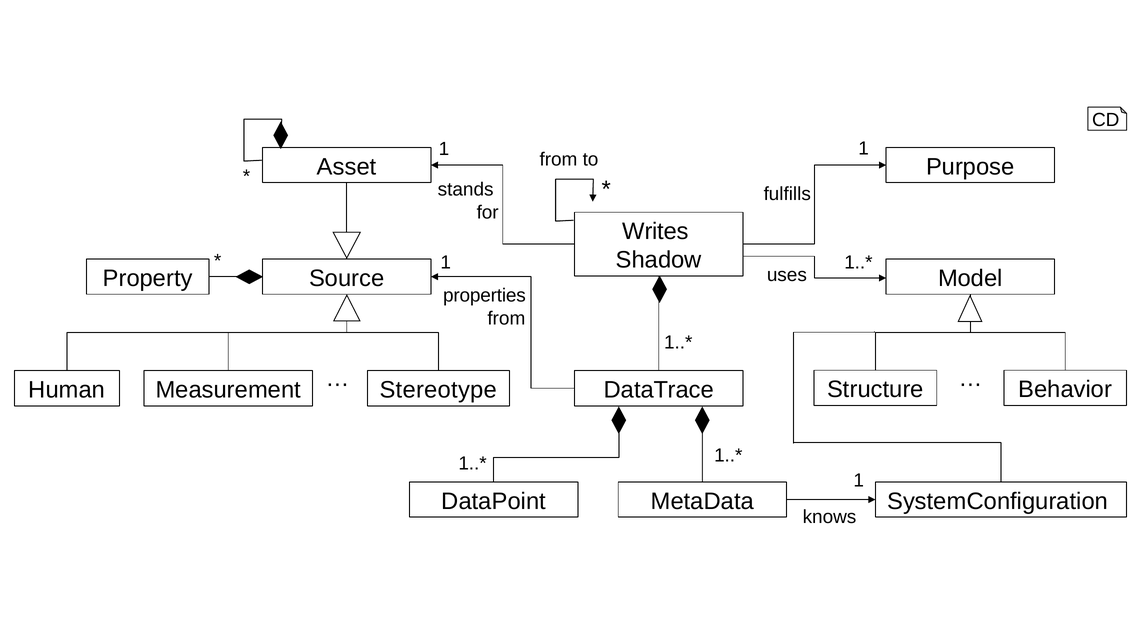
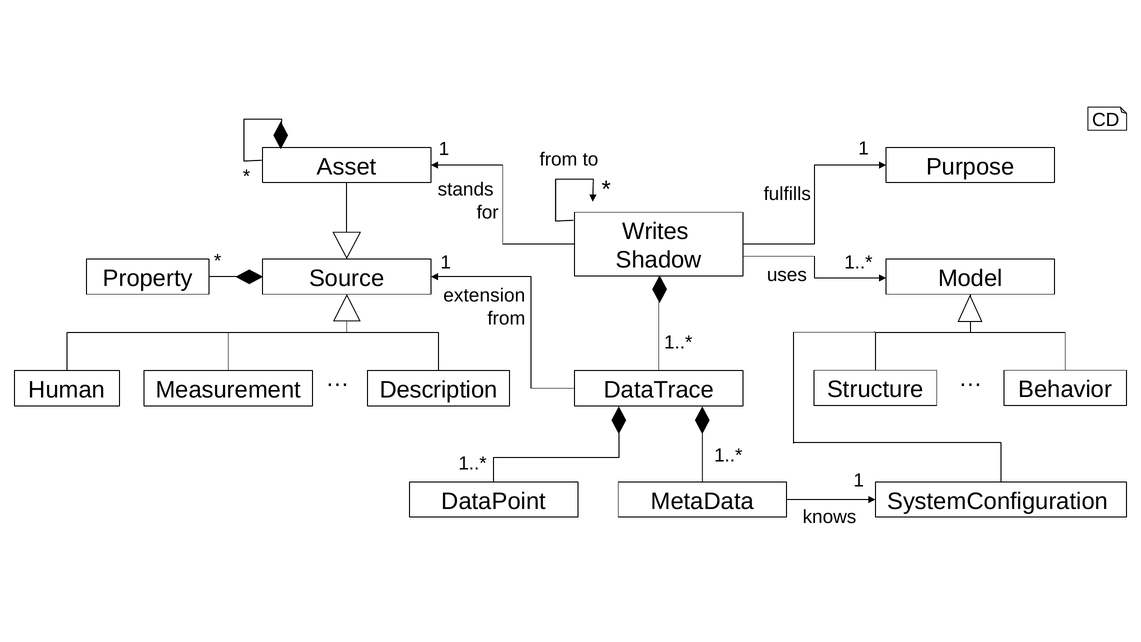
properties: properties -> extension (484, 296)
Stereotype: Stereotype -> Description (439, 390)
